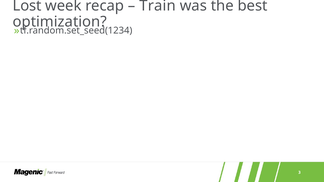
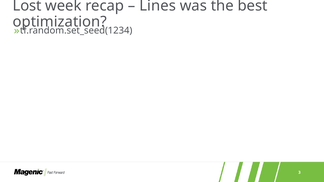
Train: Train -> Lines (158, 6)
